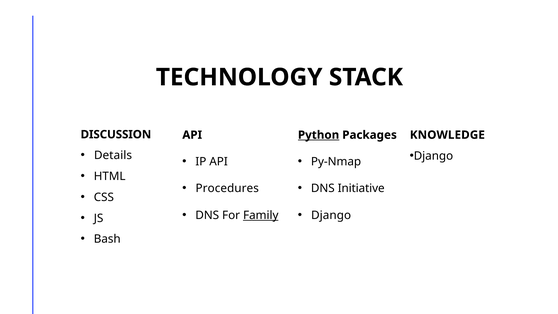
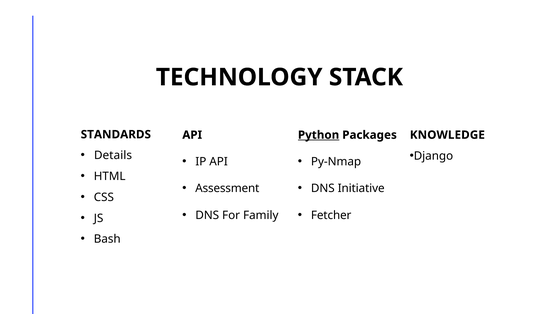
DISCUSSION: DISCUSSION -> STANDARDS (116, 134)
Procedures: Procedures -> Assessment (227, 188)
Family underline: present -> none (261, 215)
Django: Django -> Fetcher (331, 215)
